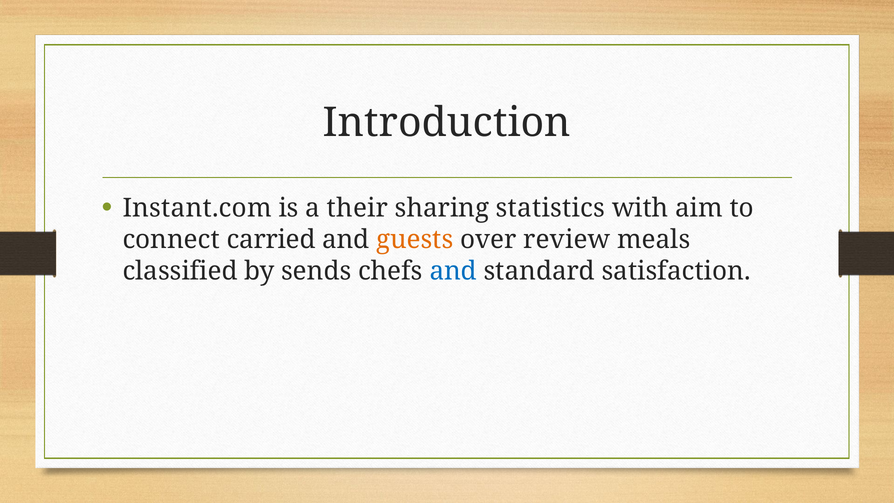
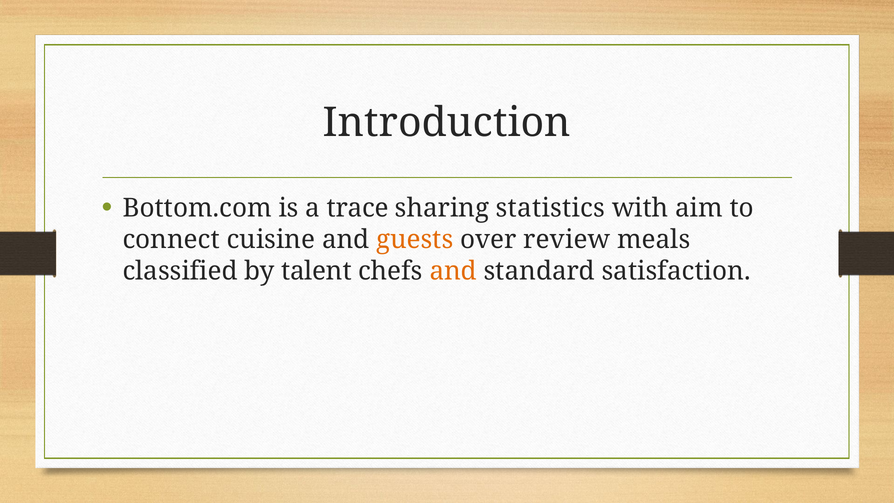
Instant.com: Instant.com -> Bottom.com (197, 208)
their: their -> trace (358, 208)
carried: carried -> cuisine (271, 240)
sends: sends -> talent (316, 271)
and colour: blue -> orange (453, 271)
